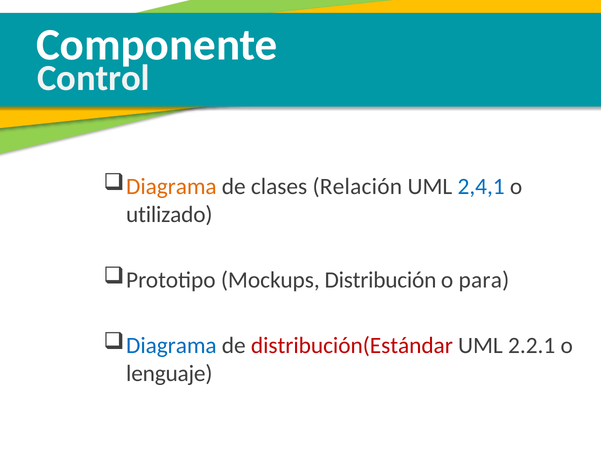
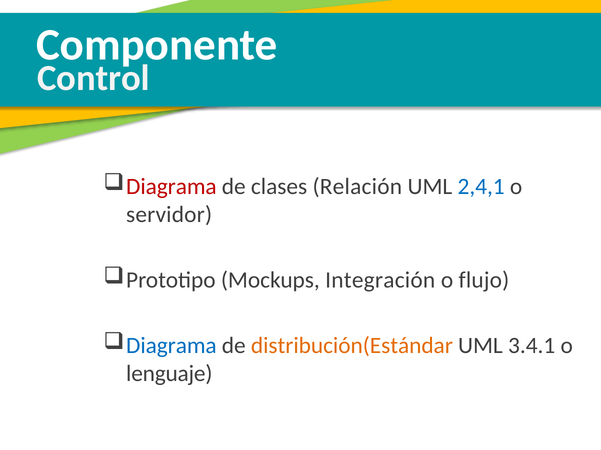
Diagrama colour: orange -> red (171, 187)
utilizado: utilizado -> servidor (169, 215)
Distribución: Distribución -> Integración (380, 280)
para: para -> flujo (484, 280)
distribución(Estándar colour: red -> orange (352, 346)
2.2.1: 2.2.1 -> 3.4.1 (532, 346)
